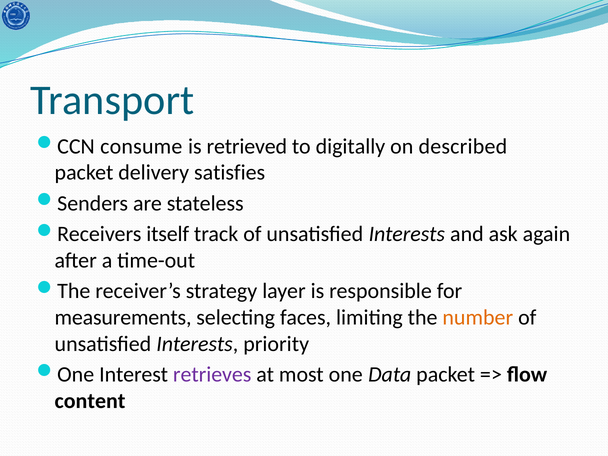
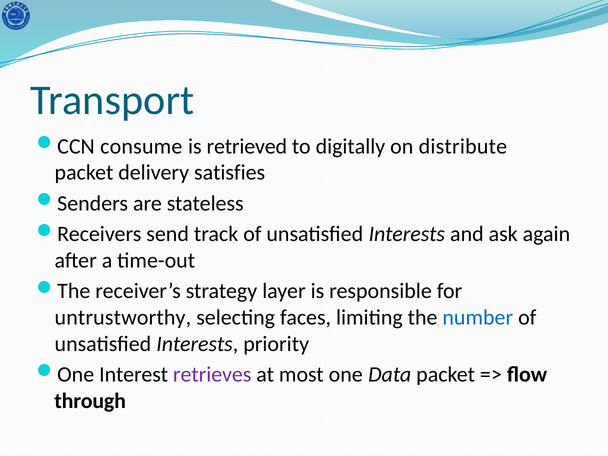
described: described -> distribute (463, 146)
itself: itself -> send (168, 234)
measurements: measurements -> untrustworthy (123, 318)
number colour: orange -> blue (478, 318)
content: content -> through (90, 401)
